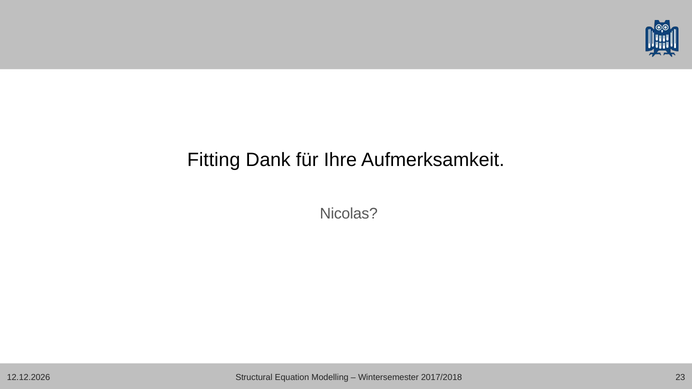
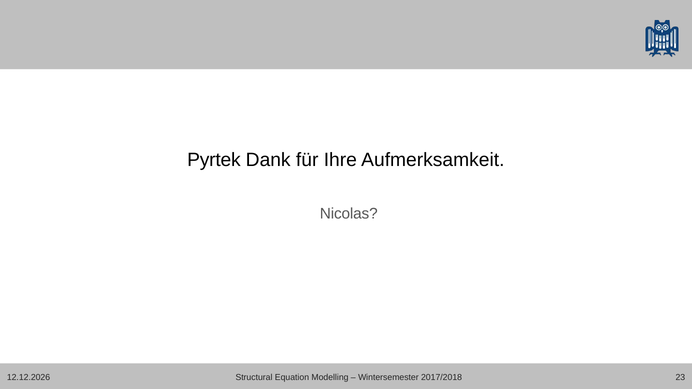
Fitting: Fitting -> Pyrtek (214, 160)
